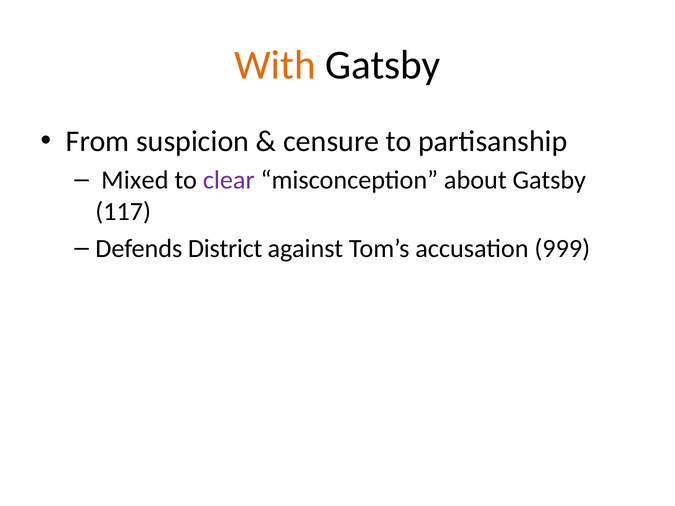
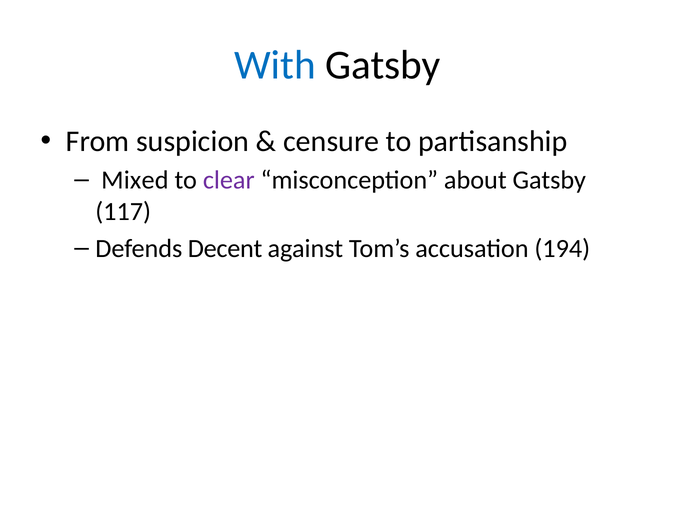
With colour: orange -> blue (275, 65)
District: District -> Decent (225, 249)
999: 999 -> 194 (562, 249)
